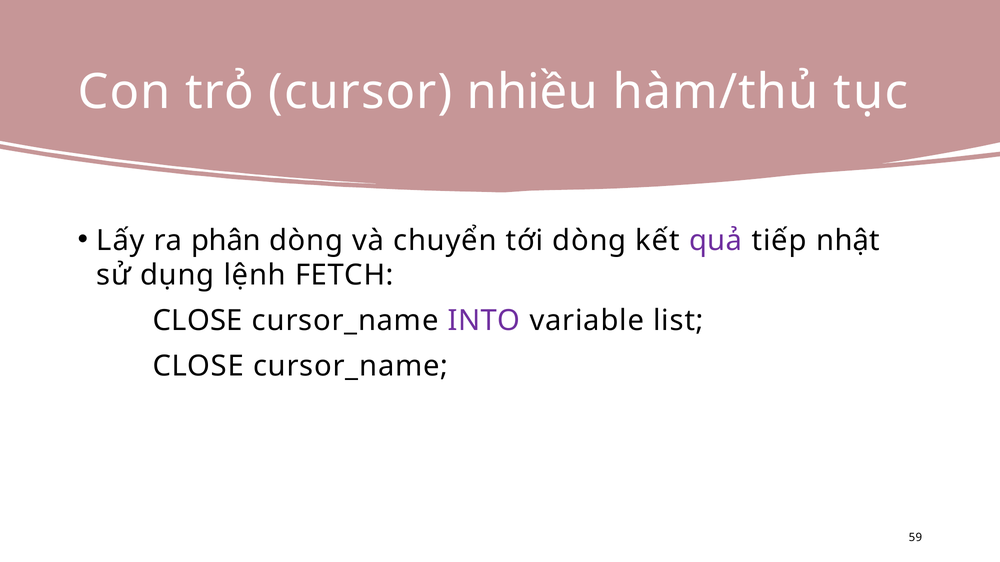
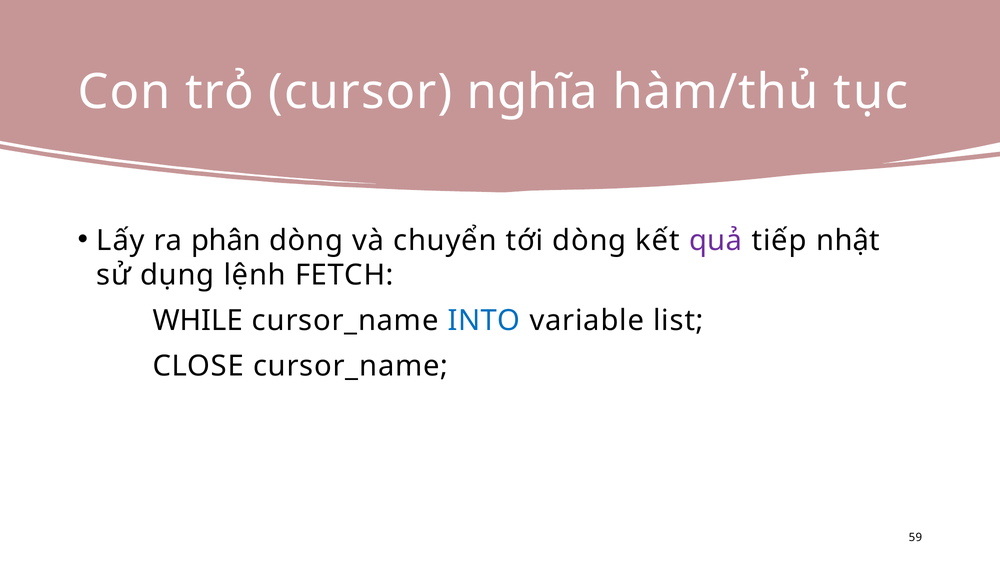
nhiều: nhiều -> nghĩa (532, 92)
CLOSE: CLOSE -> WHILE (198, 321)
INTO colour: purple -> blue (484, 321)
